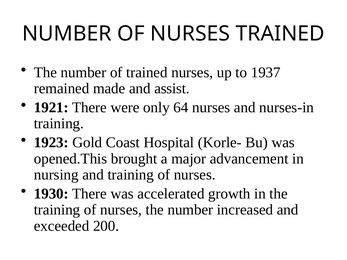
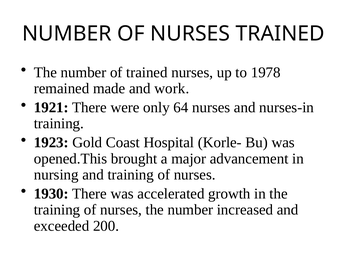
1937: 1937 -> 1978 (266, 72)
assist: assist -> work (172, 89)
